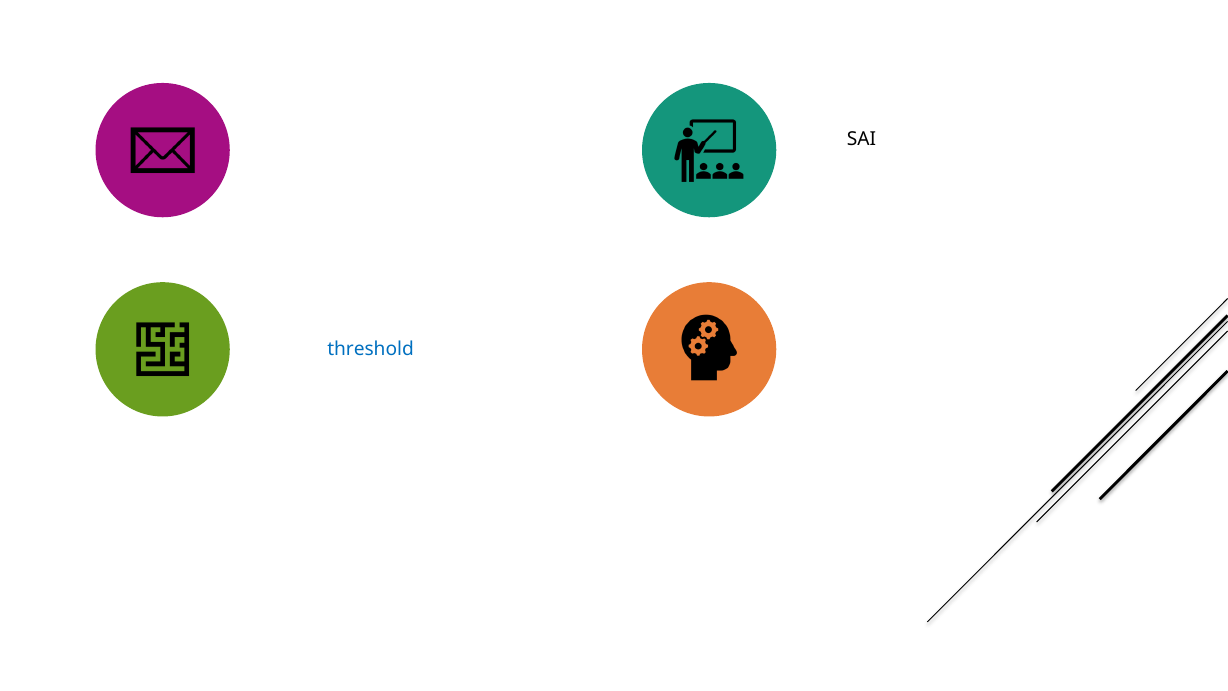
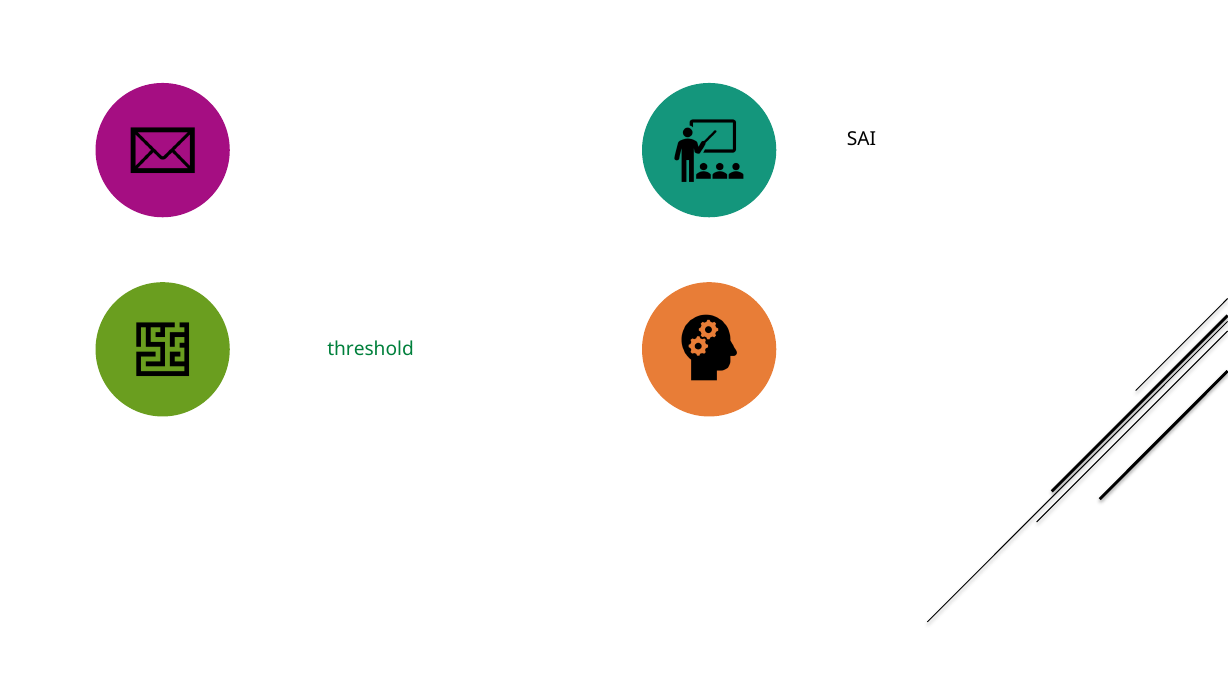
threshold colour: blue -> green (371, 349)
